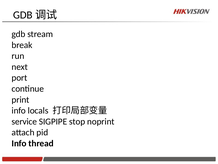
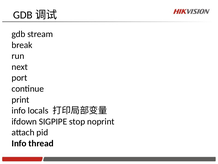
service: service -> ifdown (24, 121)
